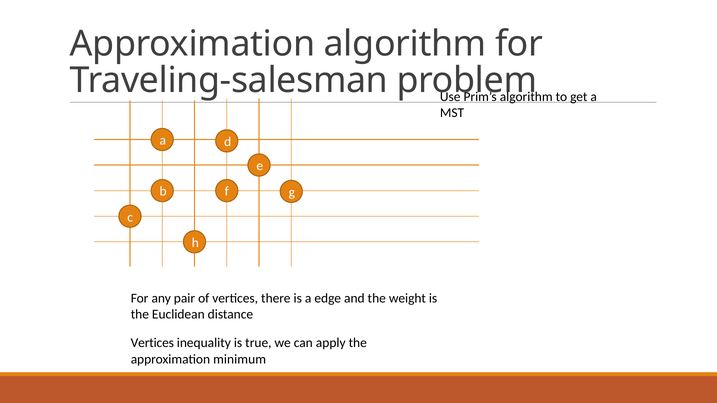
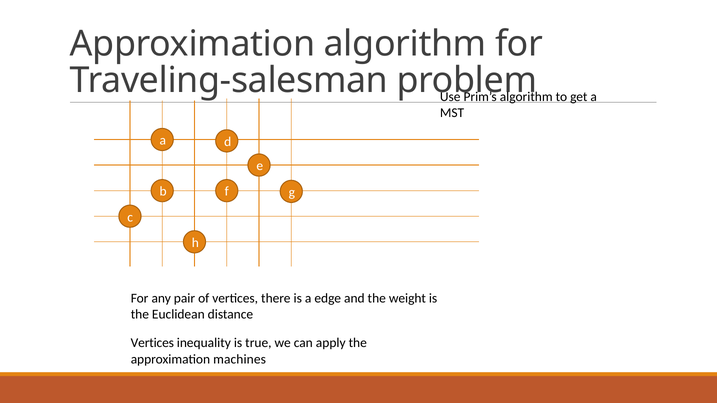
minimum: minimum -> machines (240, 359)
